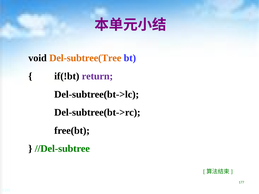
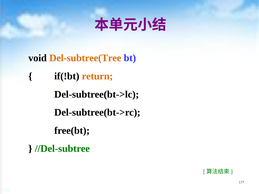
return colour: purple -> orange (97, 76)
